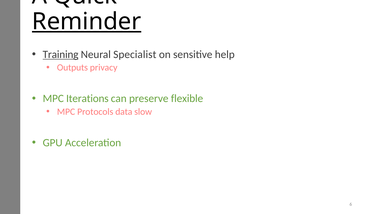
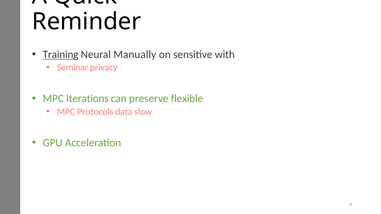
Reminder underline: present -> none (87, 21)
Specialist: Specialist -> Manually (135, 55)
help: help -> with (225, 55)
Outputs: Outputs -> Seminar (72, 68)
